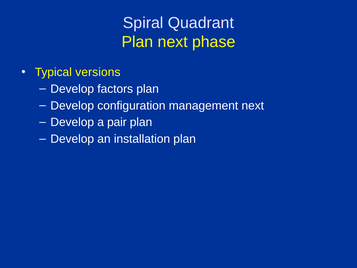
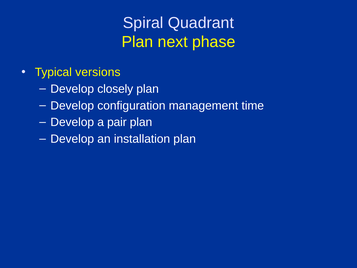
factors: factors -> closely (115, 89)
management next: next -> time (253, 106)
